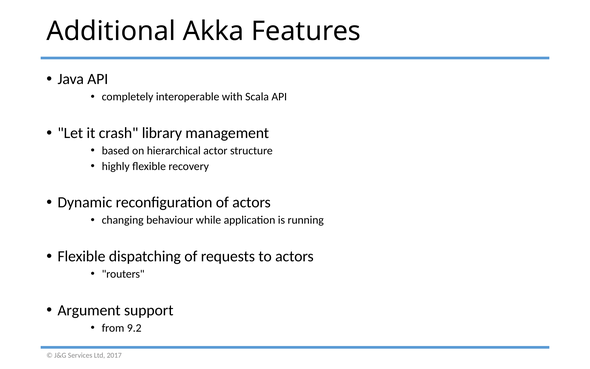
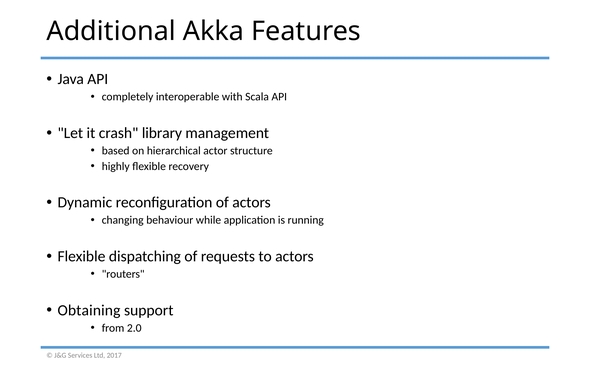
Argument: Argument -> Obtaining (89, 310)
9.2: 9.2 -> 2.0 (134, 328)
